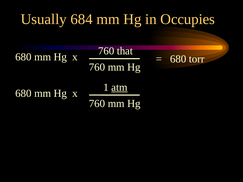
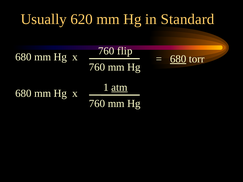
684: 684 -> 620 (82, 19)
Occupies: Occupies -> Standard (188, 19)
that: that -> flip (125, 51)
680 underline: none -> present (178, 59)
